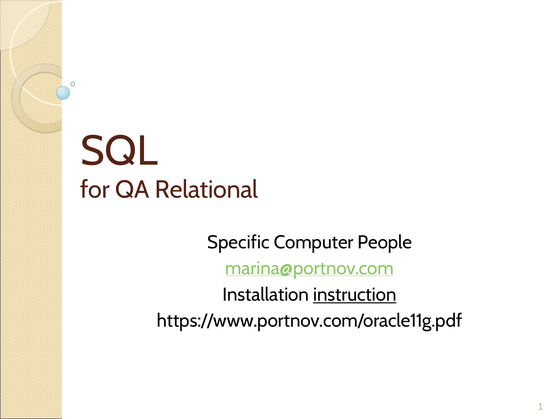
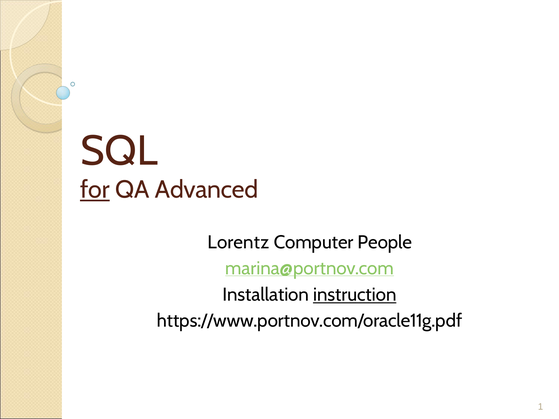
for underline: none -> present (95, 190)
Relational: Relational -> Advanced (207, 190)
Specific: Specific -> Lorentz (238, 243)
